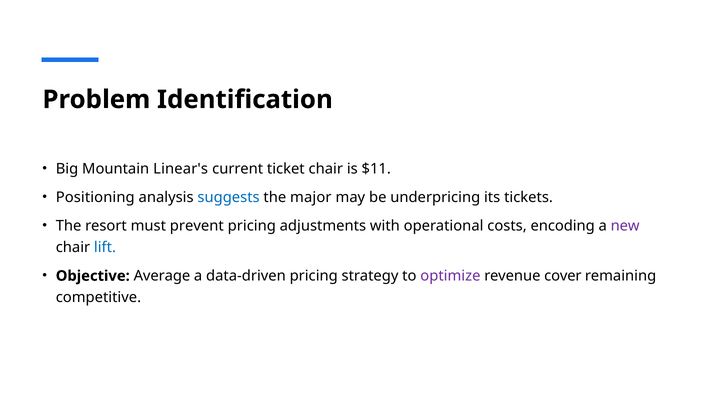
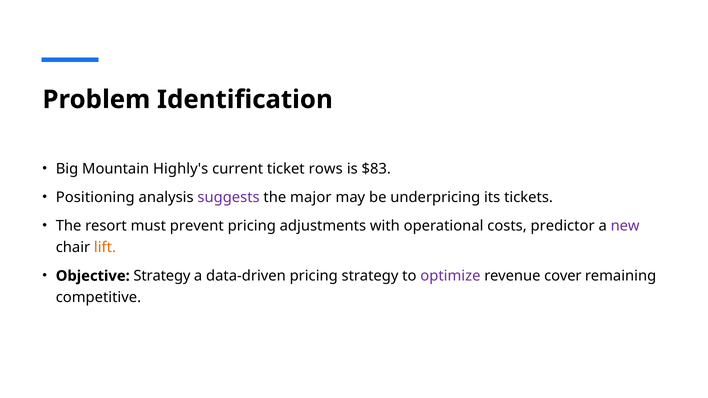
Linear's: Linear's -> Highly's (181, 169)
ticket chair: chair -> rows (326, 169)
$11: $11 -> $83 (376, 169)
suggests colour: blue -> purple (229, 198)
encoding: encoding -> predictor (563, 226)
lift colour: blue -> orange (105, 247)
Objective Average: Average -> Strategy (162, 276)
